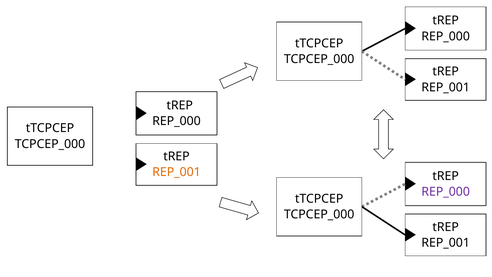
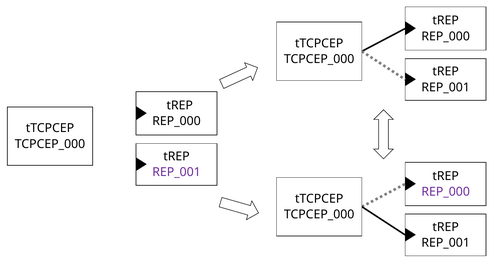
REP_001 colour: orange -> purple (177, 172)
